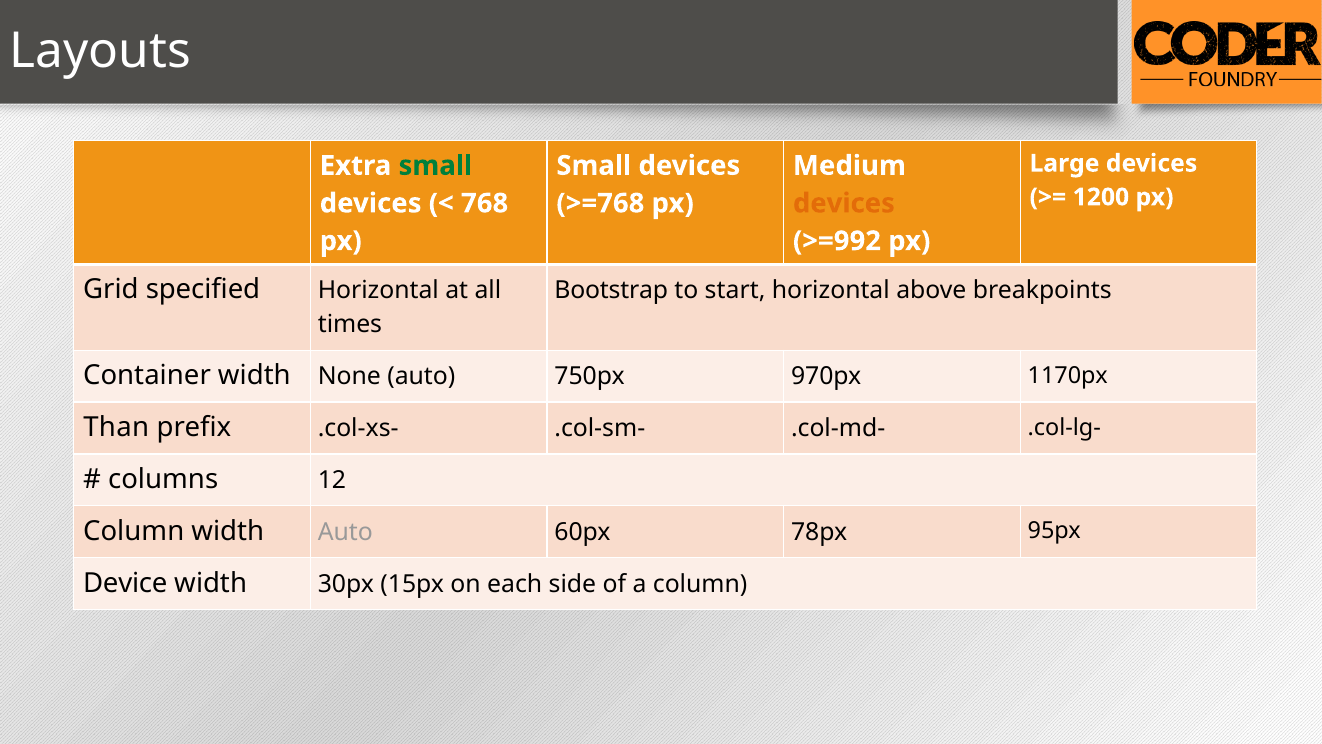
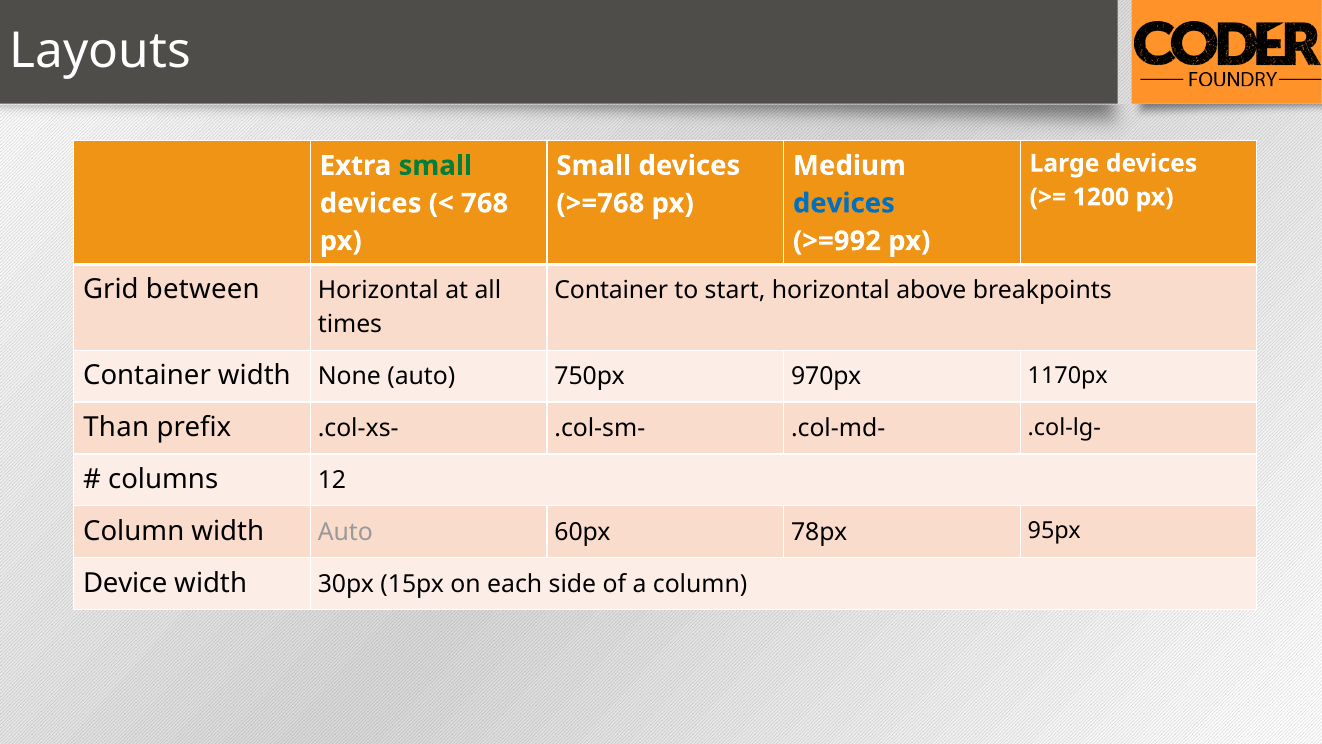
devices colour: orange -> blue (844, 203)
specified: specified -> between (203, 290)
Bootstrap: Bootstrap -> Container (611, 290)
